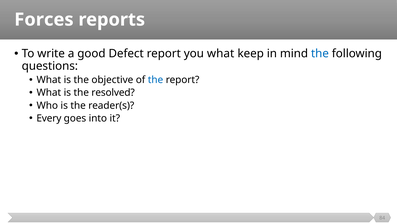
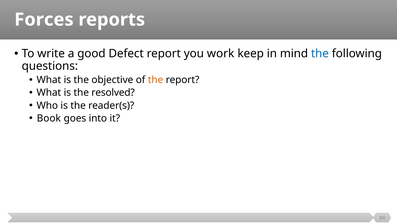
you what: what -> work (221, 53)
the colour: blue -> orange (156, 80)
Every: Every -> Book (49, 118)
